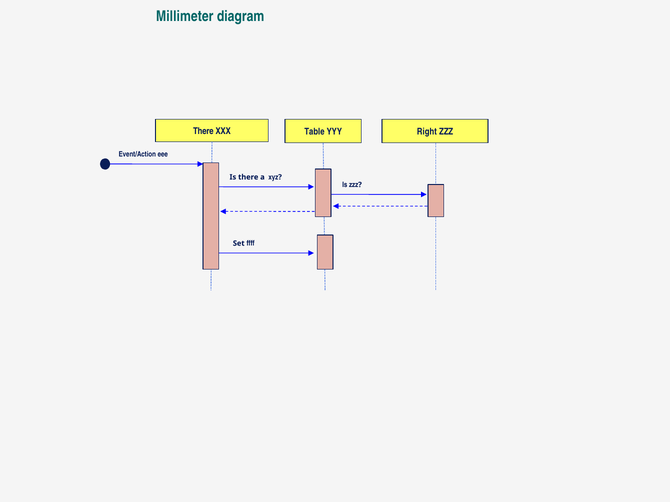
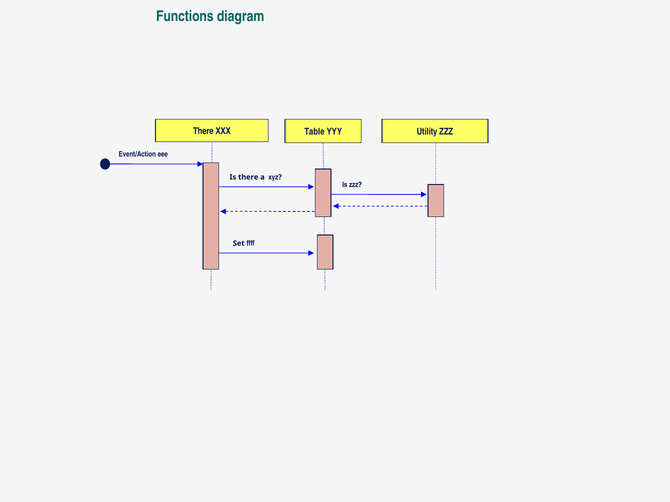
Millimeter: Millimeter -> Functions (185, 17)
Right: Right -> Utility (427, 132)
